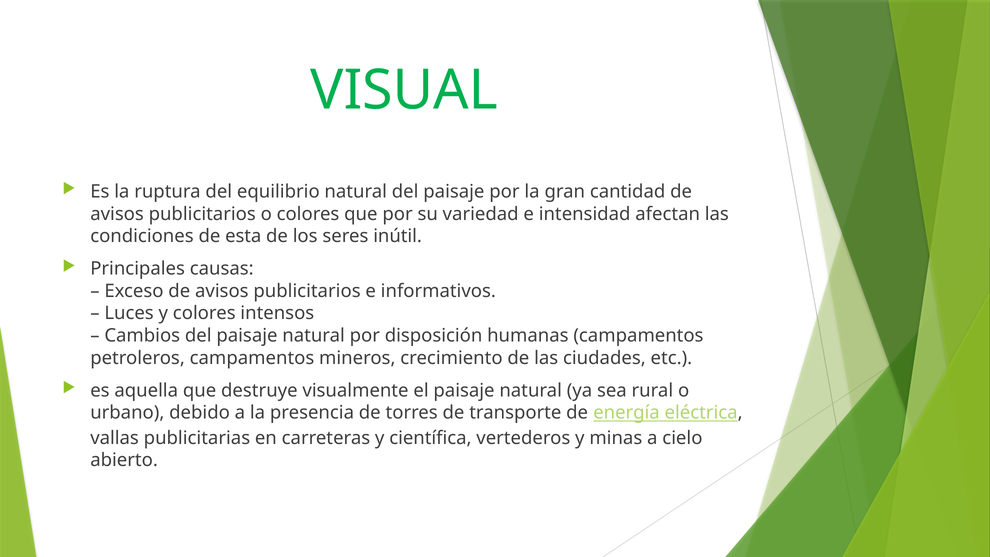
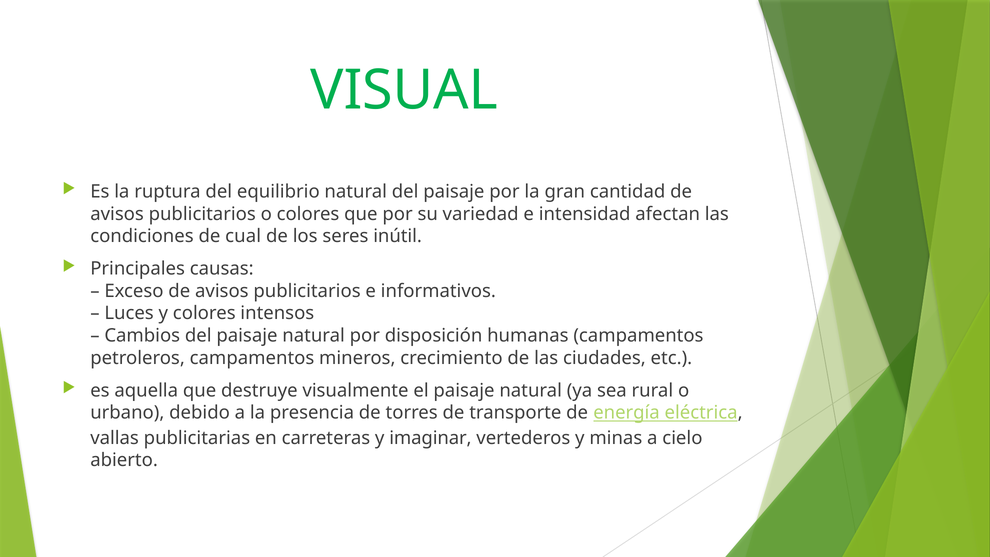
esta: esta -> cual (243, 236)
científica: científica -> imaginar (430, 438)
